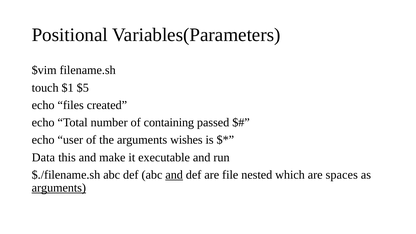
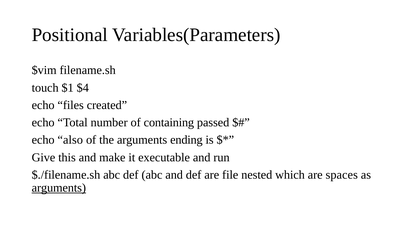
$5: $5 -> $4 (83, 88)
user: user -> also (70, 140)
wishes: wishes -> ending (186, 140)
Data: Data -> Give (43, 157)
and underline: present -> none (174, 175)
